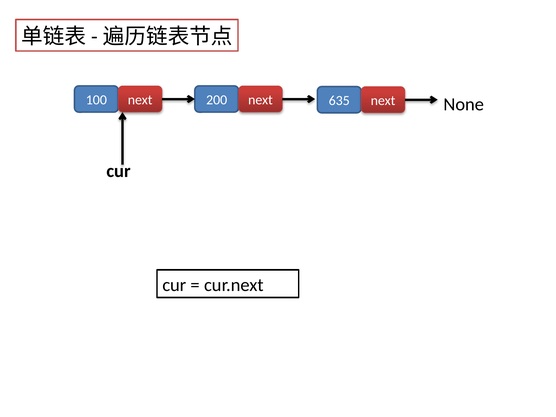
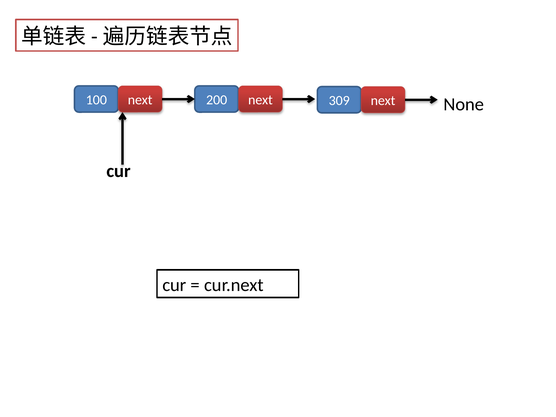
635: 635 -> 309 (339, 101)
